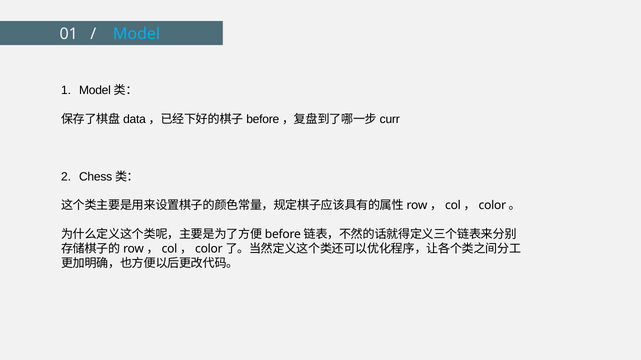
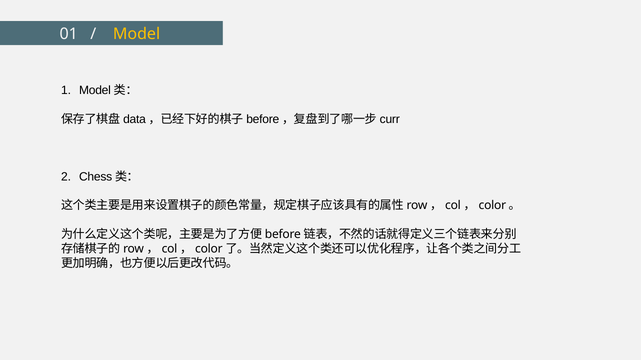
Model colour: light blue -> yellow (137, 34)
